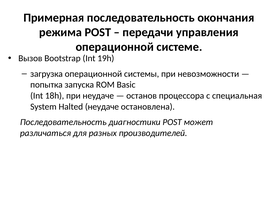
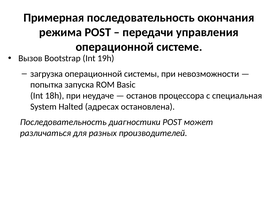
Halted неудаче: неудаче -> адресах (102, 106)
